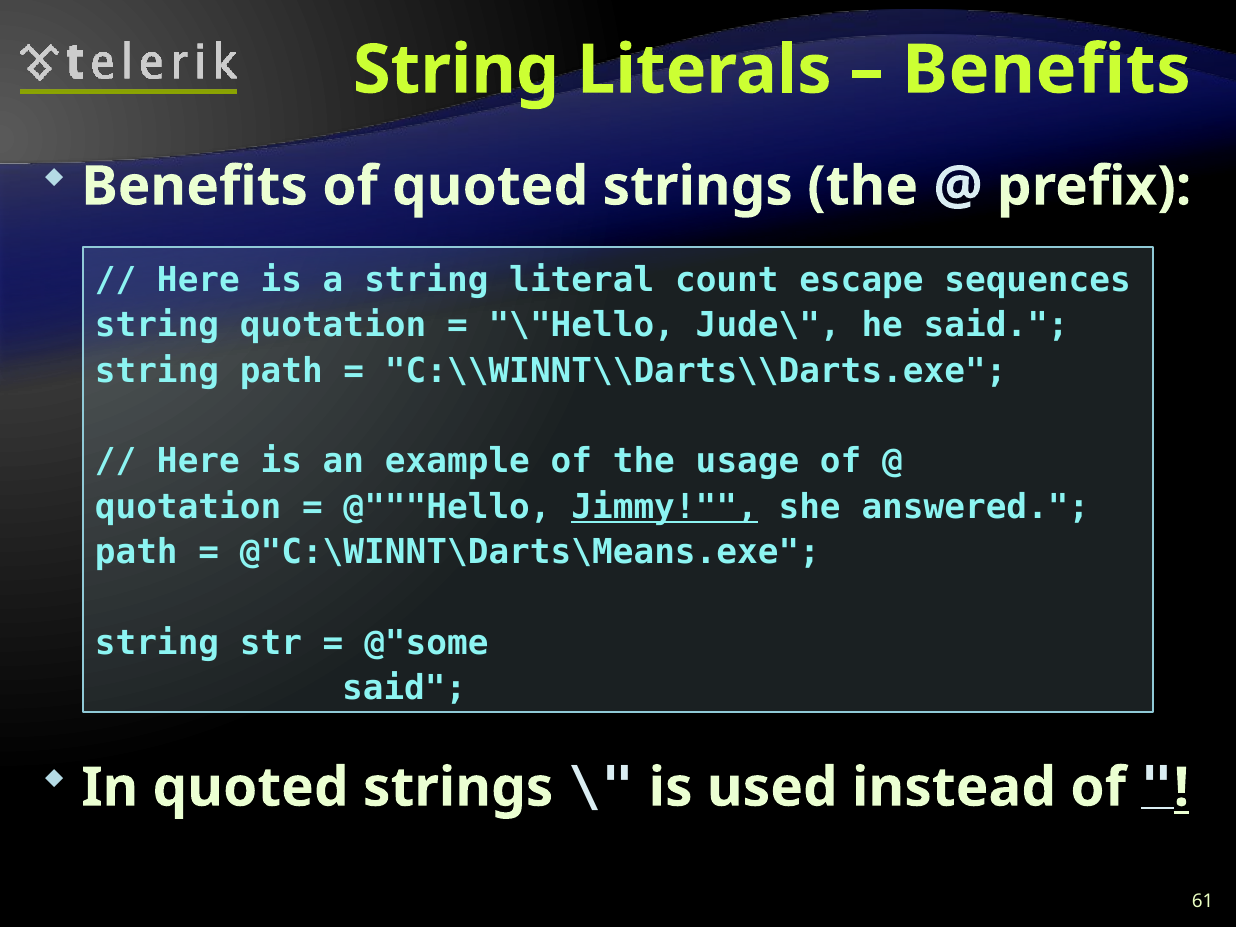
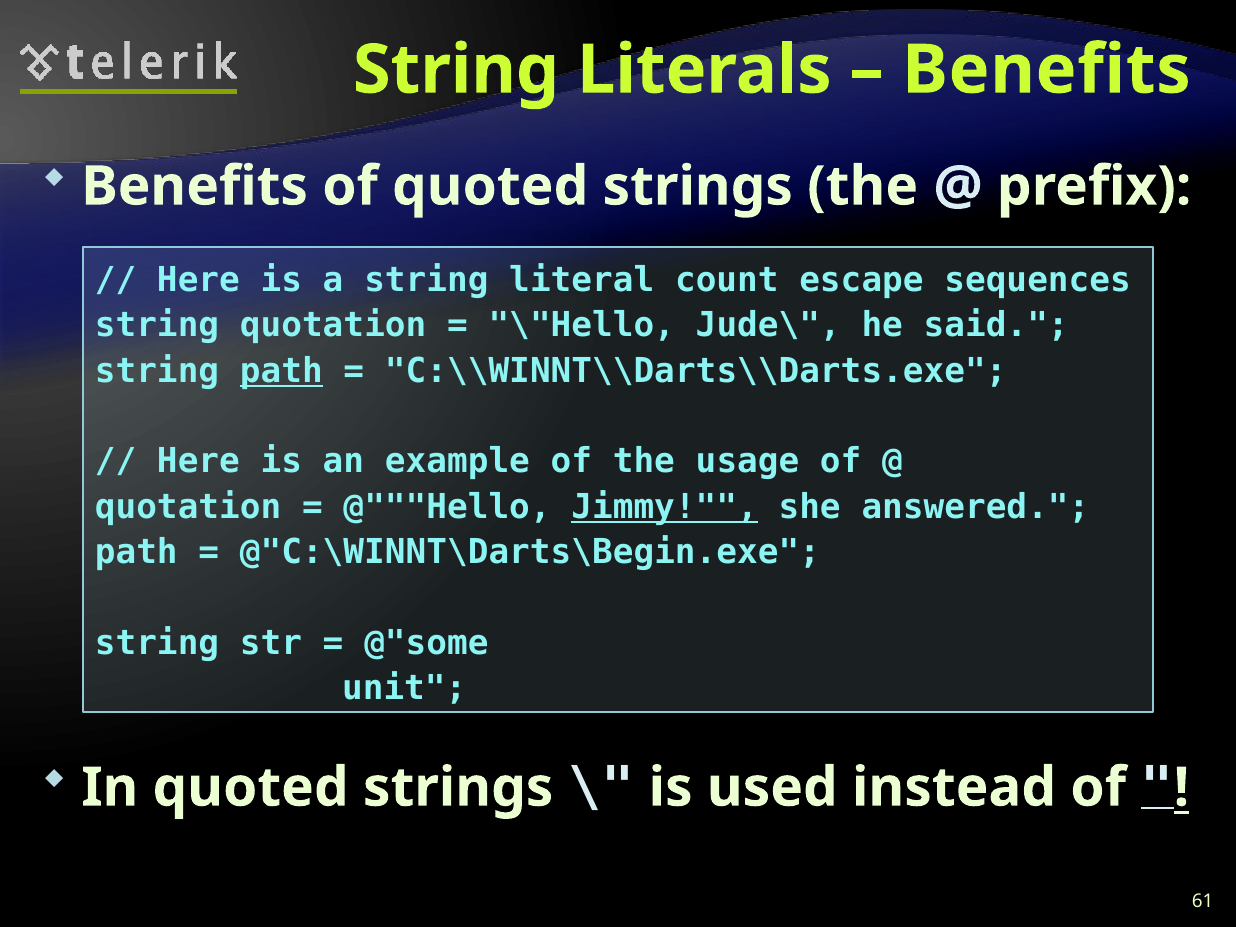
path underline: none -> present (281, 371)
@"C:\WINNT\Darts\Means.exe: @"C:\WINNT\Darts\Means.exe -> @"C:\WINNT\Darts\Begin.exe (530, 552)
said: said -> unit (404, 688)
